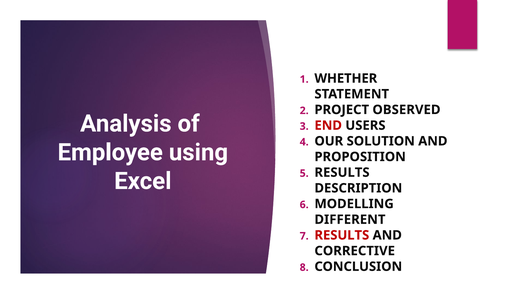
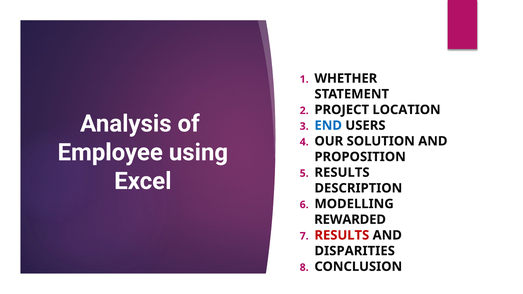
OBSERVED: OBSERVED -> LOCATION (407, 110)
END colour: red -> blue (328, 126)
DIFFERENT: DIFFERENT -> REWARDED (350, 220)
CORRECTIVE: CORRECTIVE -> DISPARITIES (355, 251)
